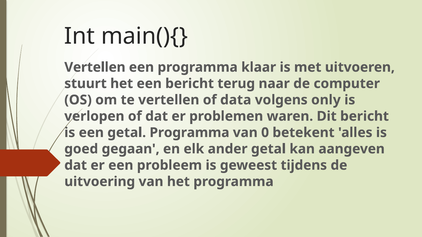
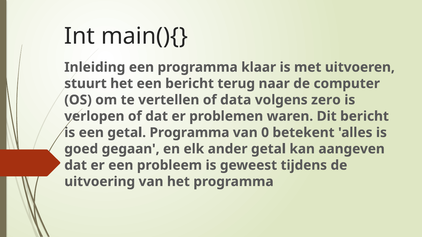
Vertellen: Vertellen -> Inleiding (95, 67)
only: only -> zero (326, 100)
